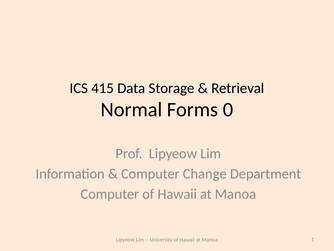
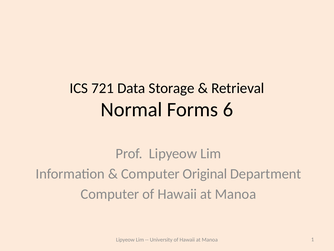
415: 415 -> 721 (103, 88)
0: 0 -> 6 (228, 109)
Change: Change -> Original (205, 173)
